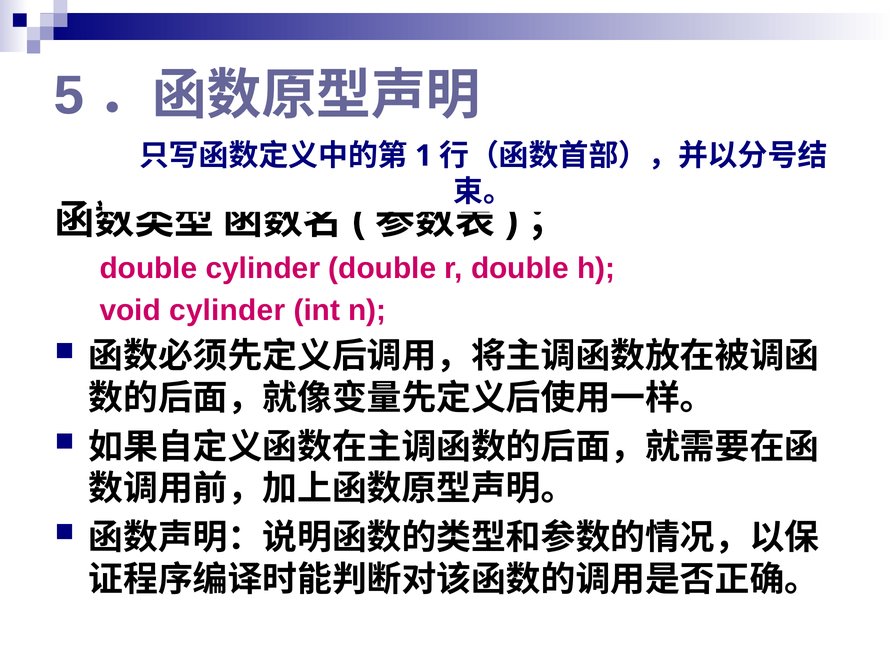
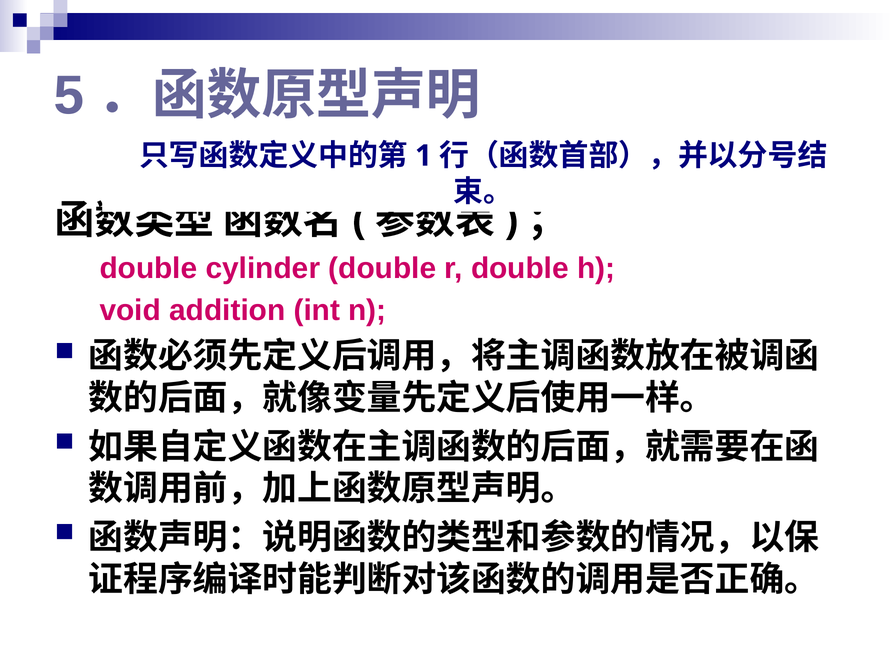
void cylinder: cylinder -> addition (227, 310)
